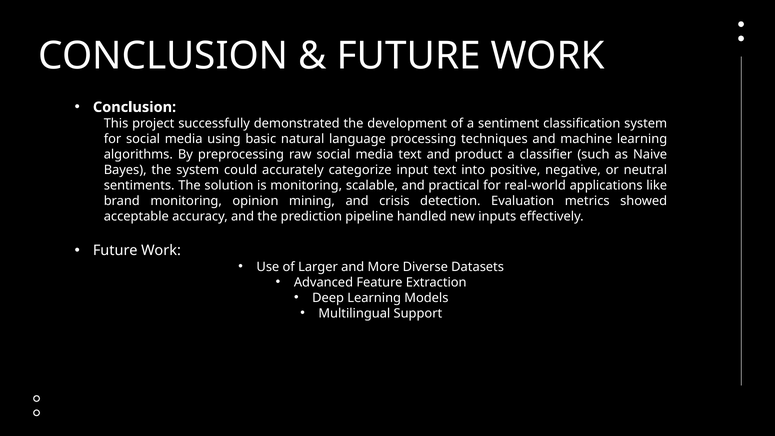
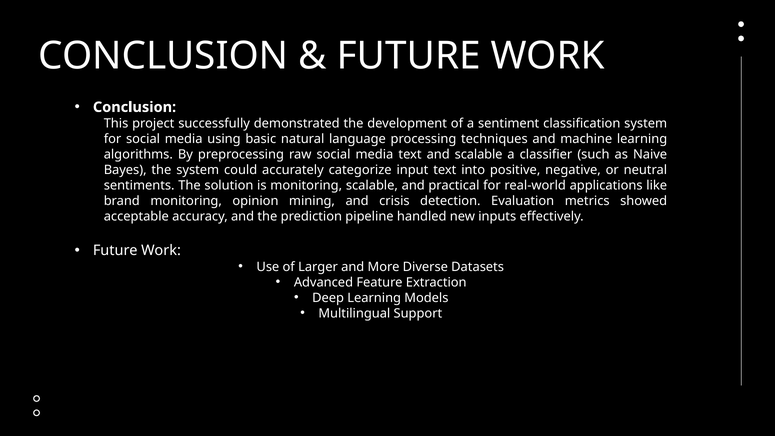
and product: product -> scalable (479, 154)
